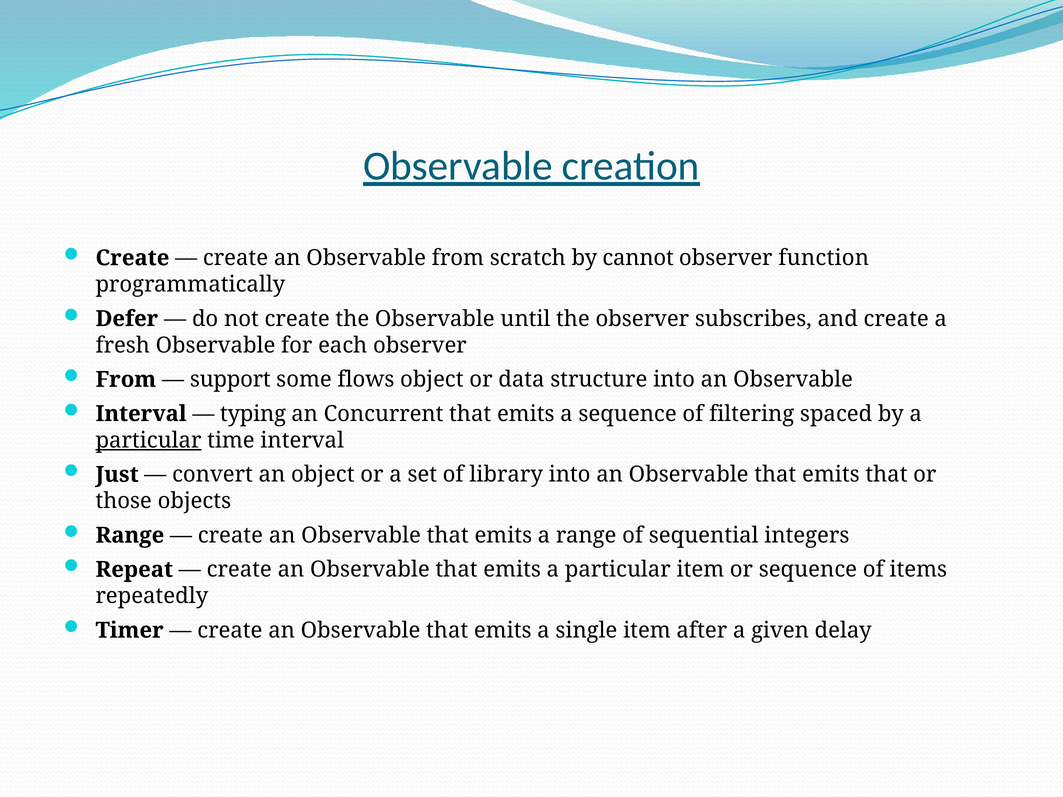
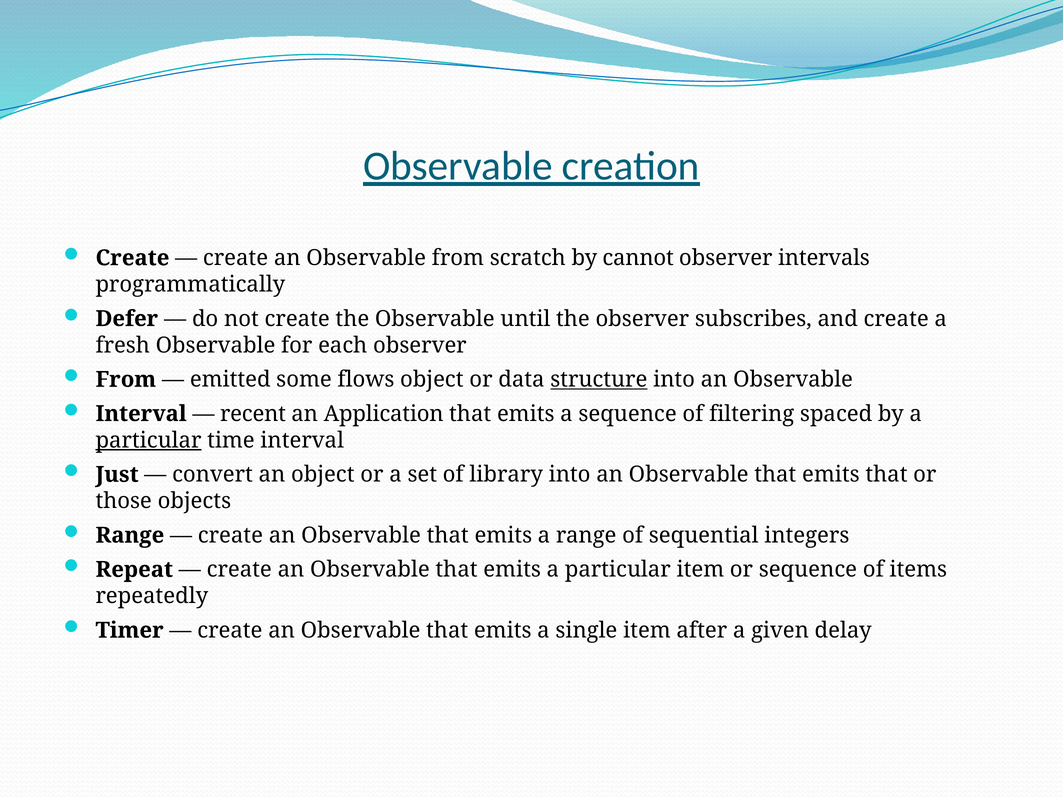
function: function -> intervals (824, 258)
support: support -> emitted (230, 380)
structure underline: none -> present (599, 380)
typing: typing -> recent (253, 414)
Concurrent: Concurrent -> Application (384, 414)
